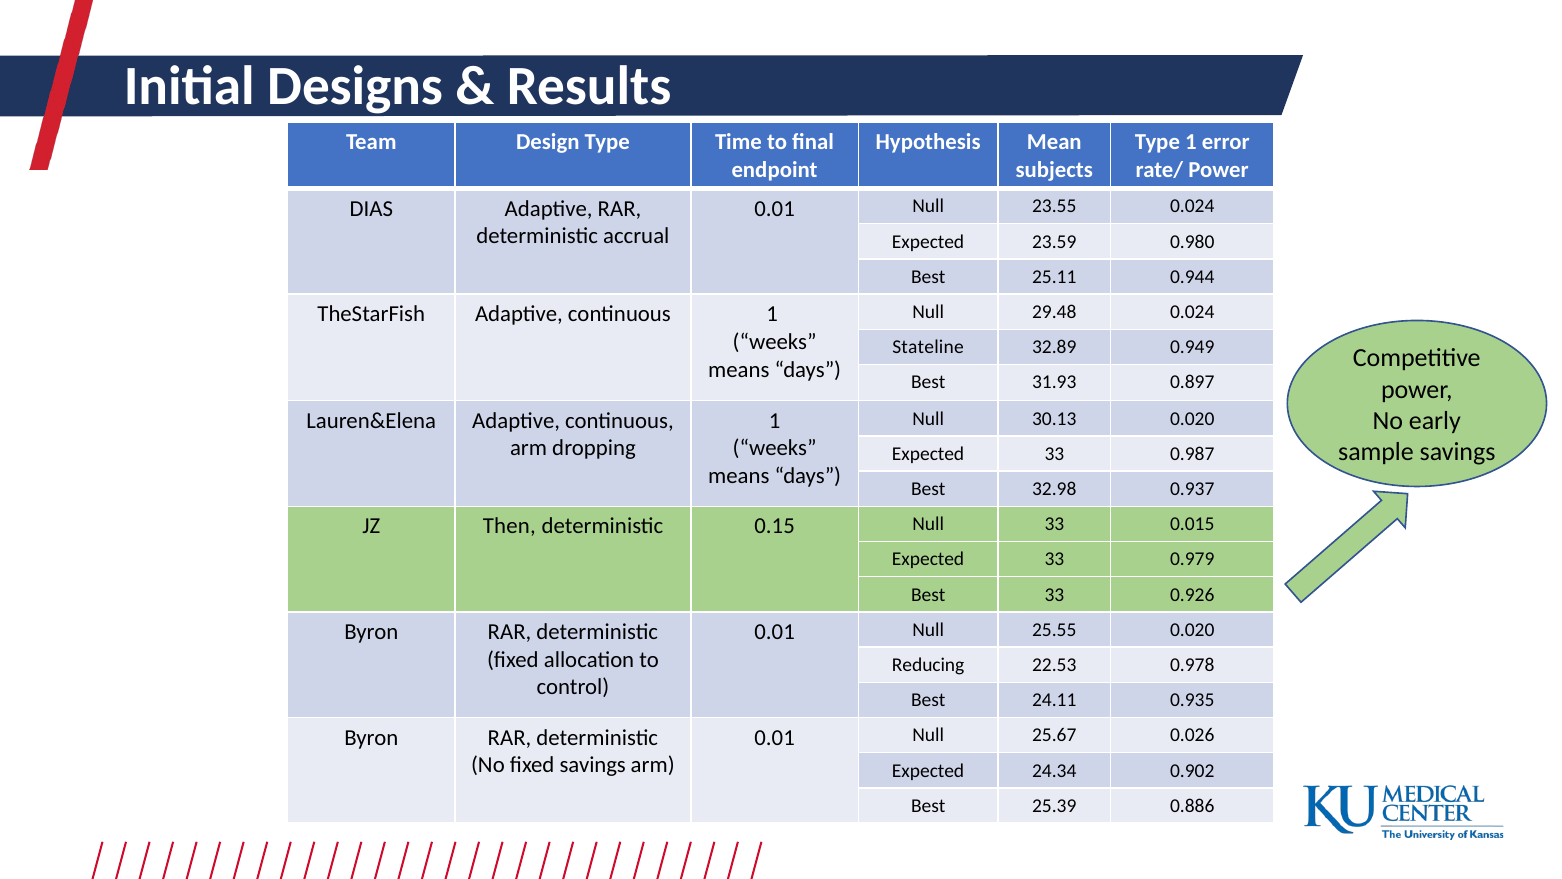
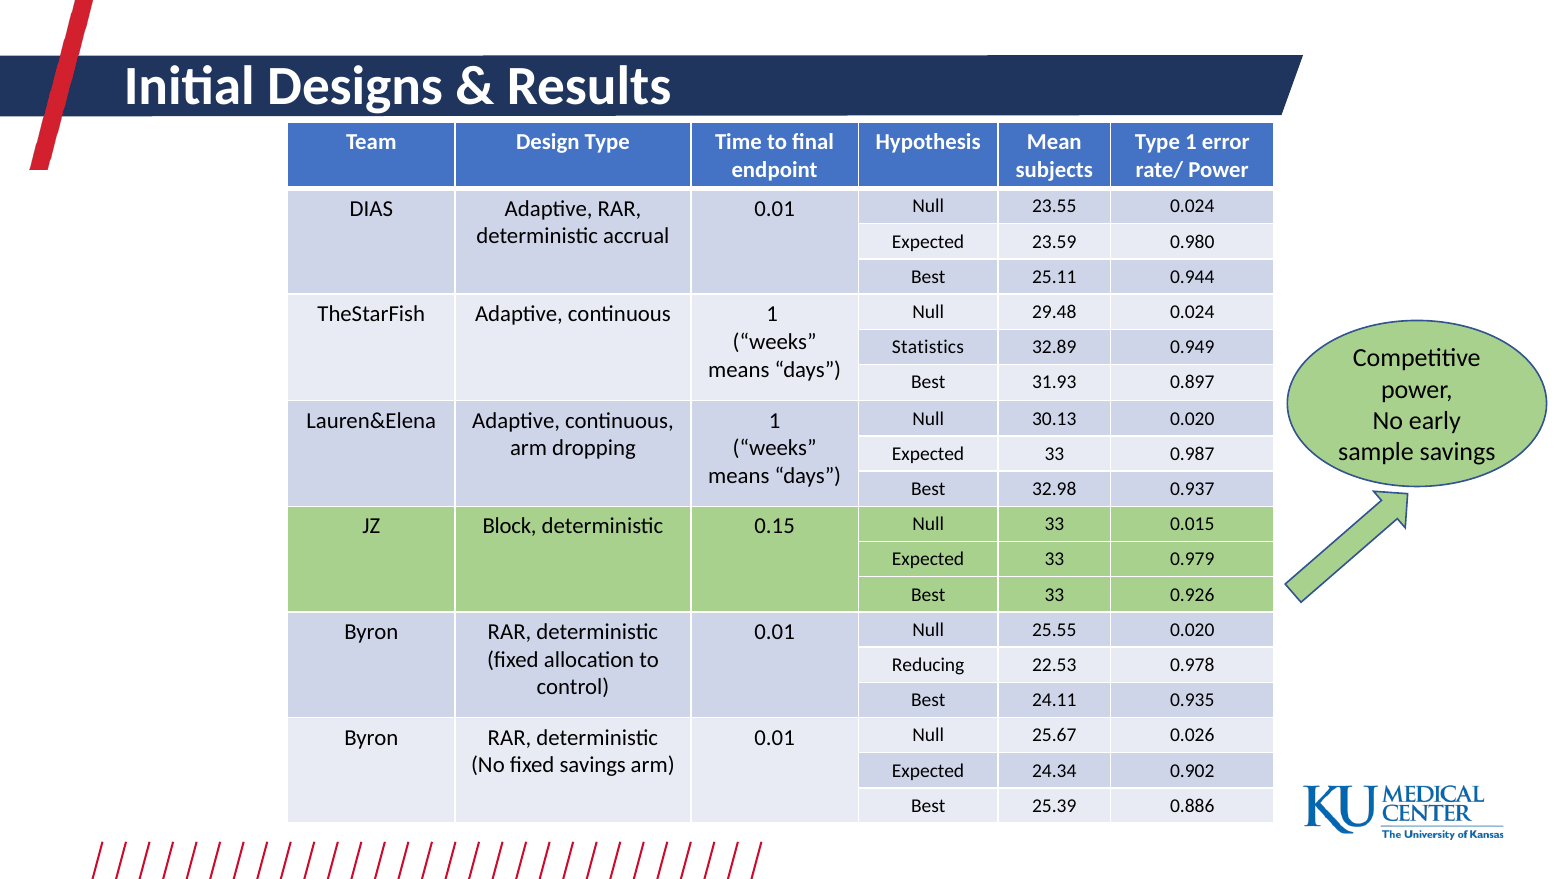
Stateline: Stateline -> Statistics (928, 347)
Then: Then -> Block (510, 526)
